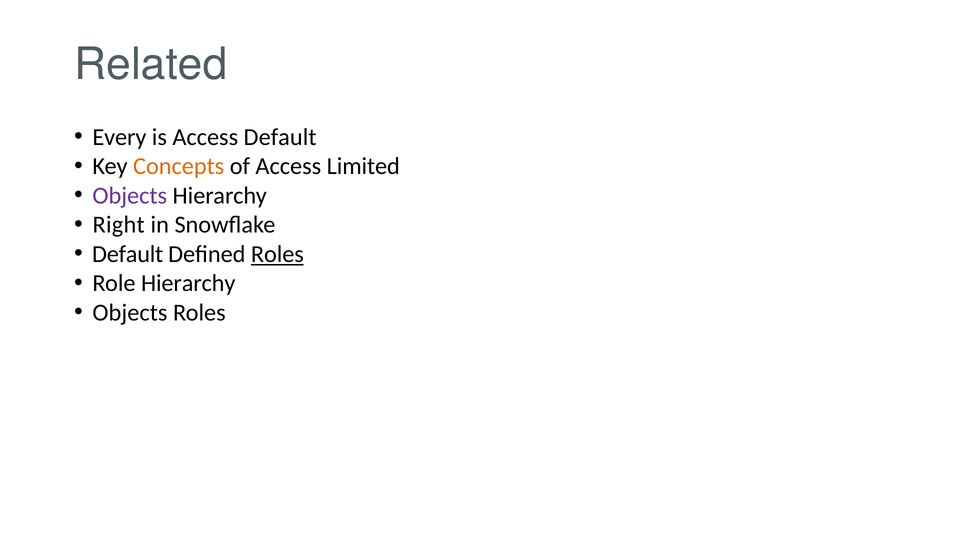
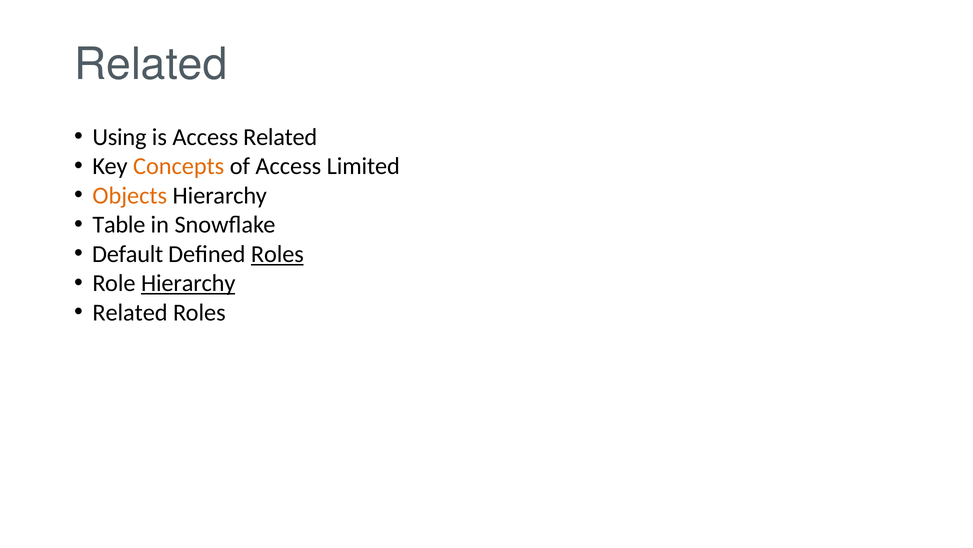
Every: Every -> Using (119, 137)
Access Default: Default -> Related (280, 137)
Objects colour: purple -> orange (130, 195)
Right: Right -> Table (119, 225)
Hierarchy underline: none -> present (188, 283)
Objects: Objects -> Related (130, 312)
